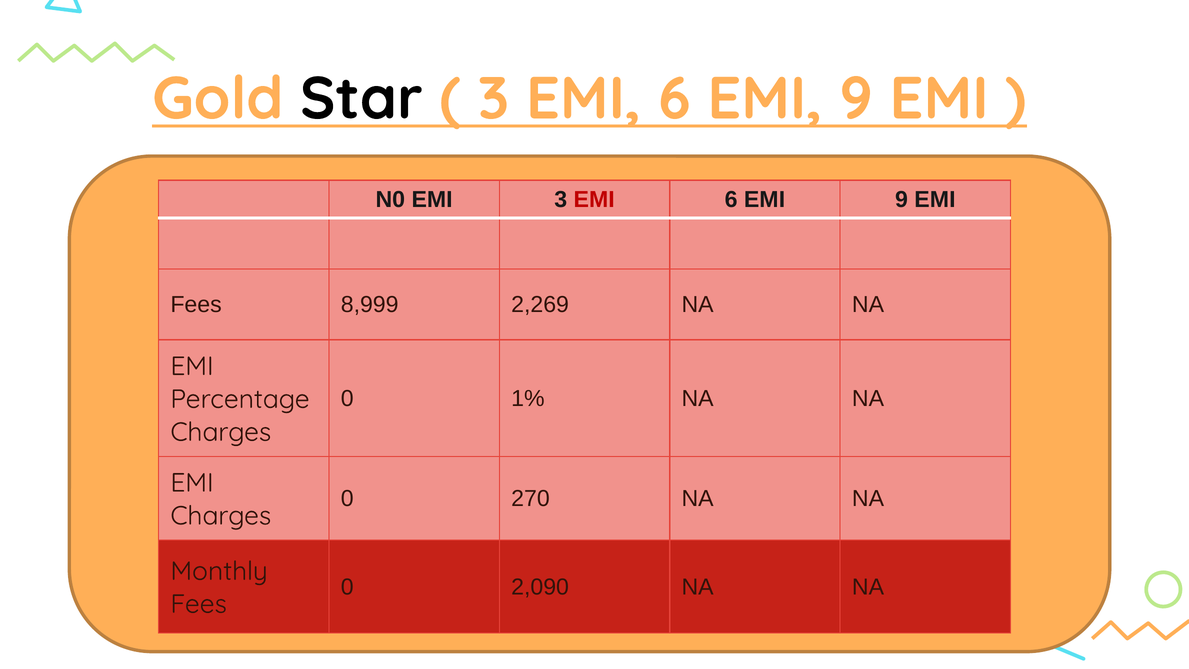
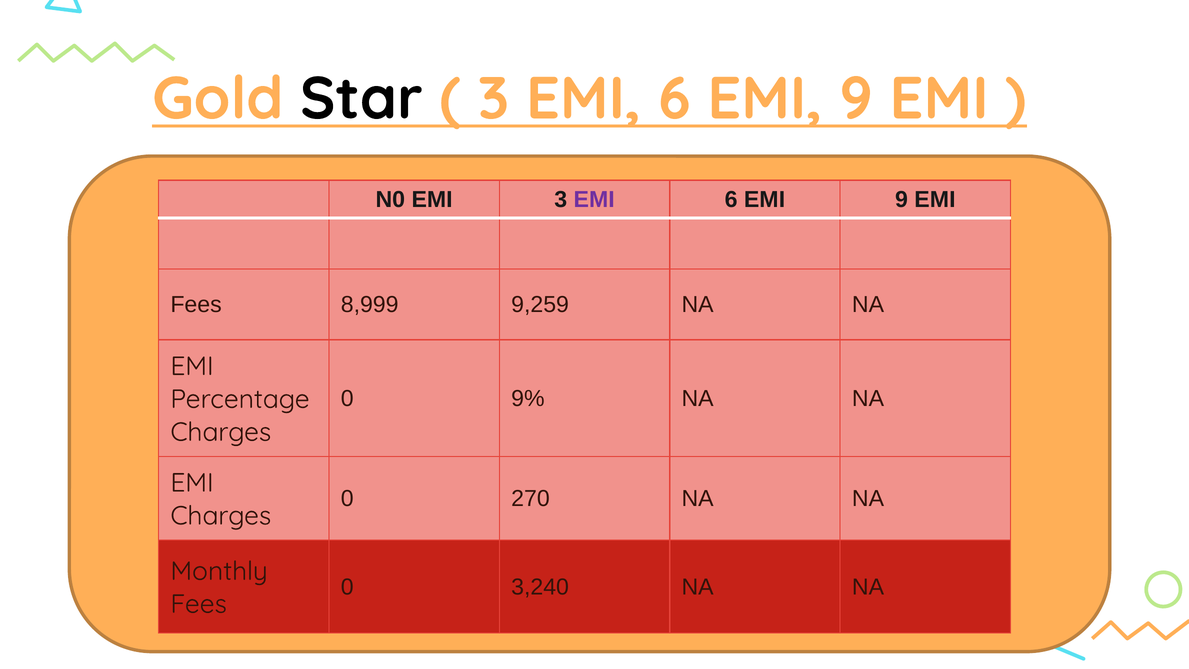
EMI colour: red -> purple (594, 200)
2,269: 2,269 -> 9,259 (540, 305)
1%: 1% -> 9% (528, 398)
2,090: 2,090 -> 3,240 (540, 587)
